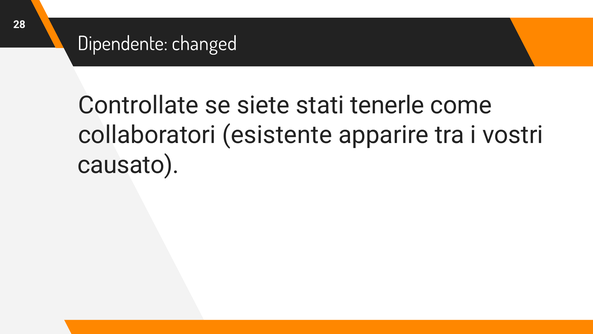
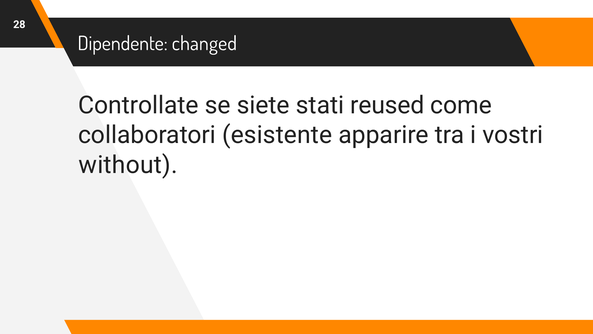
tenerle: tenerle -> reused (387, 105)
causato: causato -> without (128, 165)
